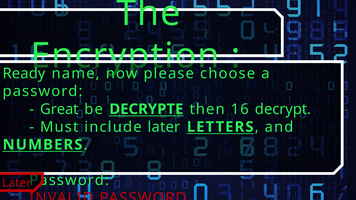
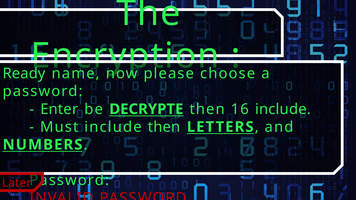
Great: Great -> Enter (59, 109)
16 decrypt: decrypt -> include (283, 109)
include later: later -> then (164, 127)
